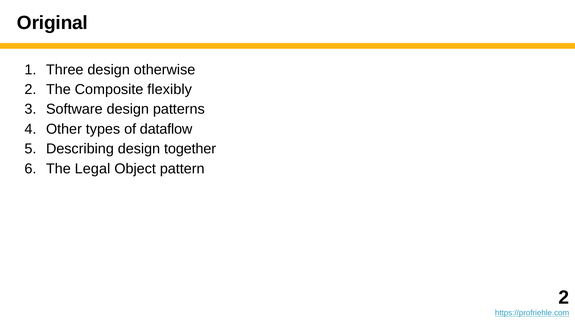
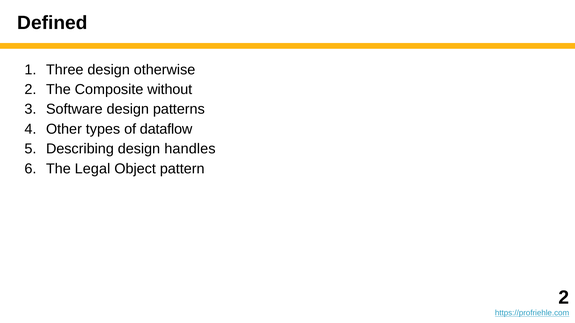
Original: Original -> Defined (52, 23)
flexibly: flexibly -> without (170, 90)
together: together -> handles (190, 149)
